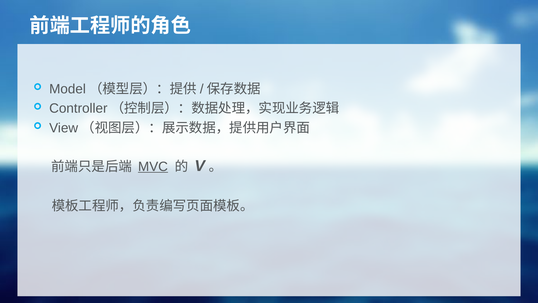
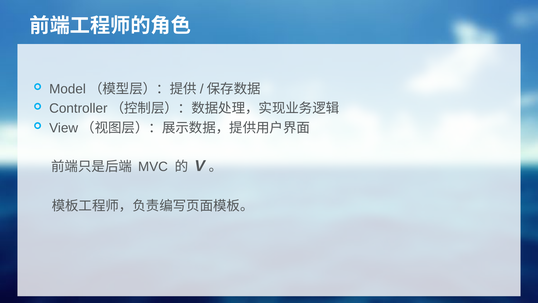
MVC underline: present -> none (153, 166)
